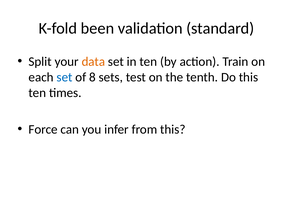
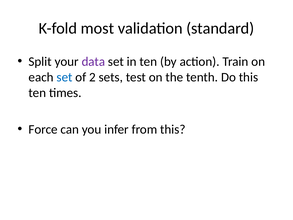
been: been -> most (97, 28)
data colour: orange -> purple (93, 61)
8: 8 -> 2 (92, 77)
